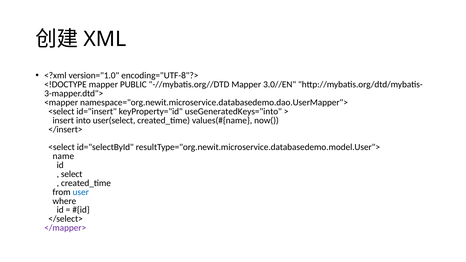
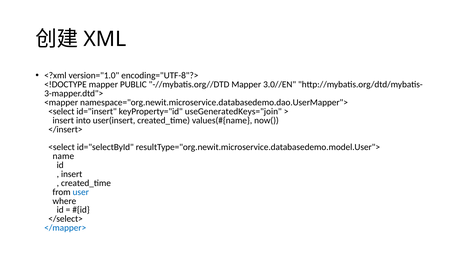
useGeneratedKeys="into: useGeneratedKeys="into -> useGeneratedKeys="join (233, 111)
user(select: user(select -> user(insert (114, 120)
select: select -> insert (72, 174)
</mapper> colour: purple -> blue (65, 228)
